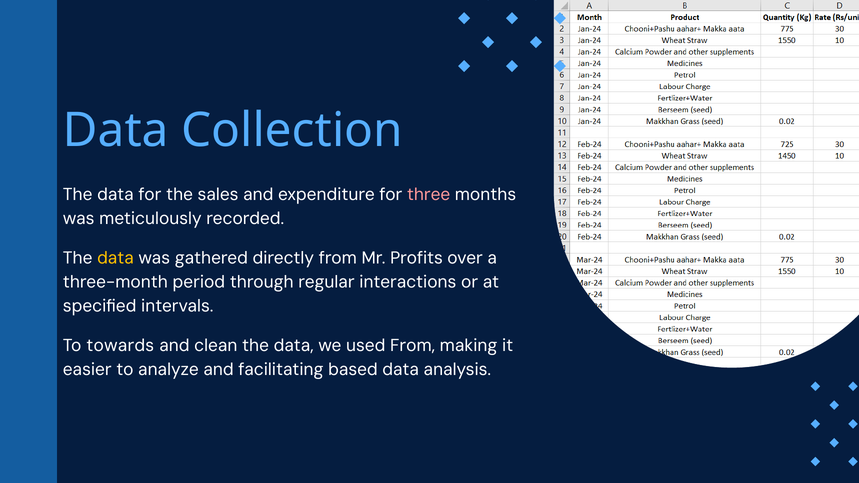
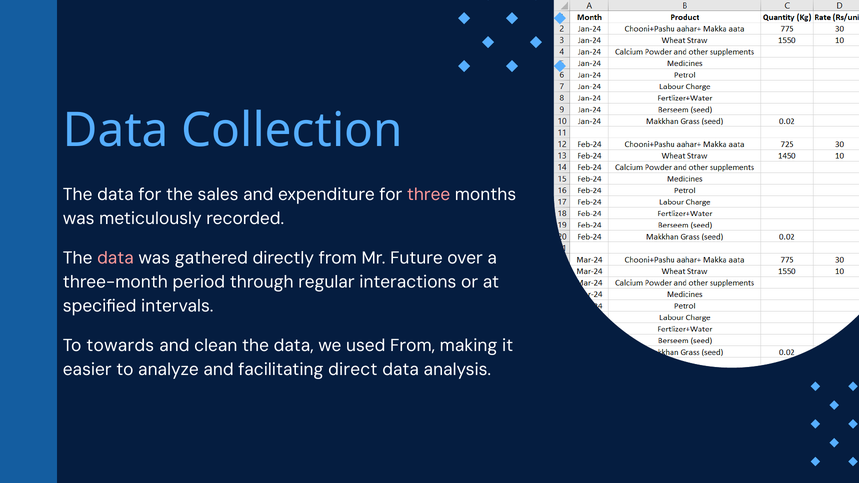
data colour: yellow -> pink (115, 258)
Profits: Profits -> Future (416, 258)
based: based -> direct (353, 370)
